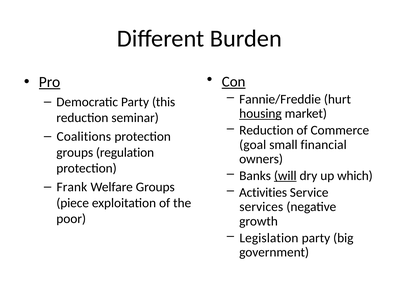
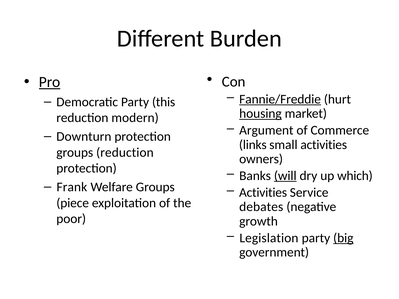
Con underline: present -> none (234, 82)
Fannie/Freddie underline: none -> present (280, 99)
seminar: seminar -> modern (135, 118)
Reduction: Reduction -> Argument (266, 130)
Coalitions: Coalitions -> Downturn (84, 137)
goal: goal -> links (253, 145)
small financial: financial -> activities (324, 145)
groups regulation: regulation -> reduction (125, 153)
services: services -> debates (261, 207)
big underline: none -> present (343, 238)
